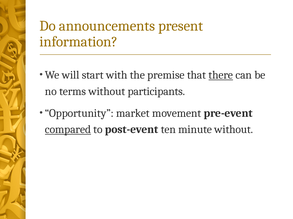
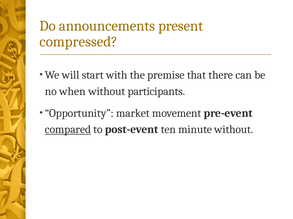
information: information -> compressed (78, 42)
there underline: present -> none (221, 75)
terms: terms -> when (73, 92)
